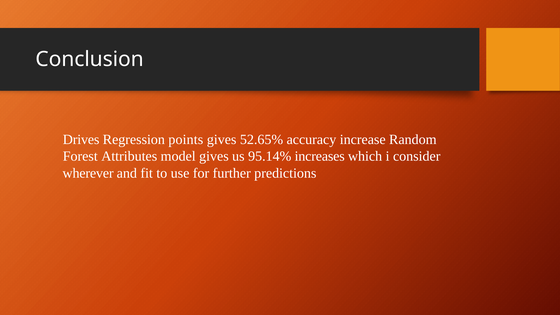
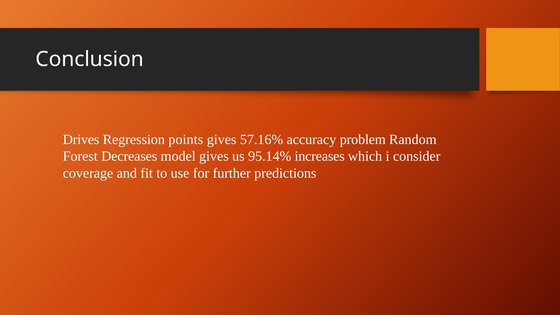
52.65%: 52.65% -> 57.16% (262, 140)
increase: increase -> problem (363, 140)
Attributes: Attributes -> Decreases (129, 156)
wherever: wherever -> coverage (88, 173)
